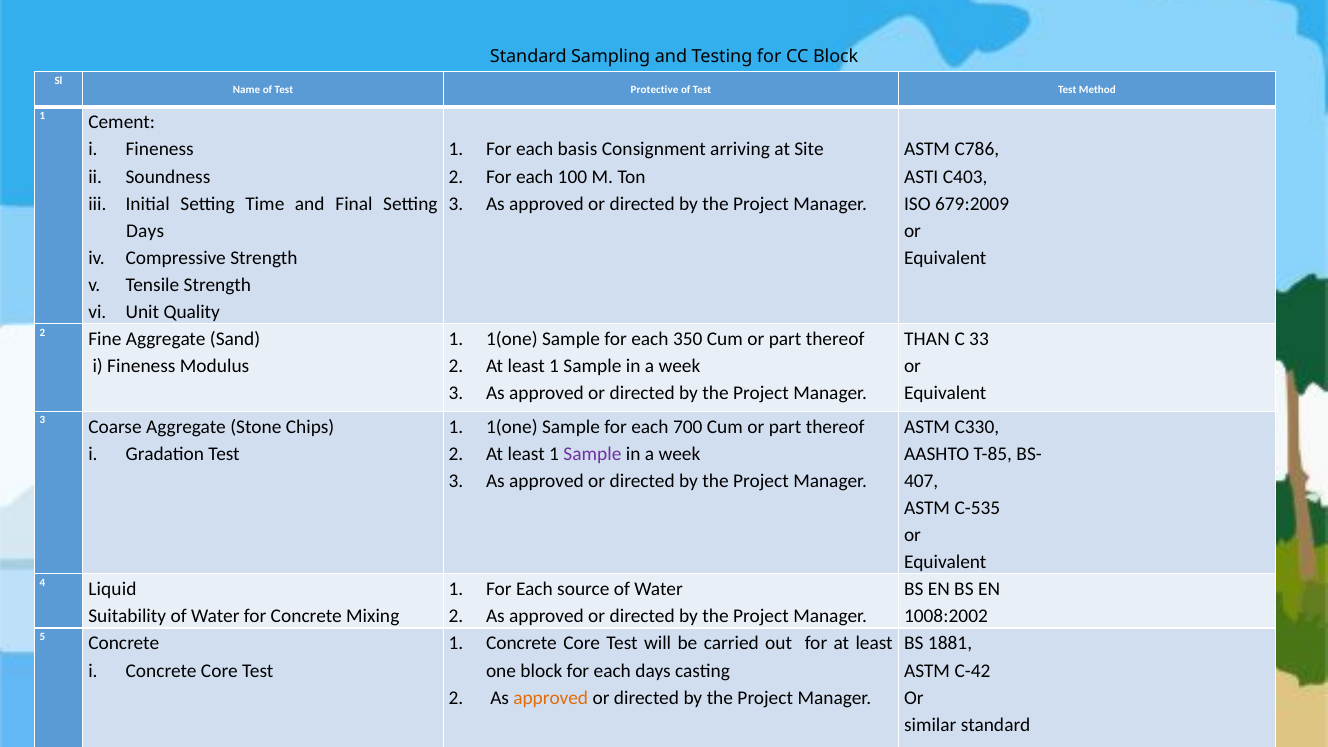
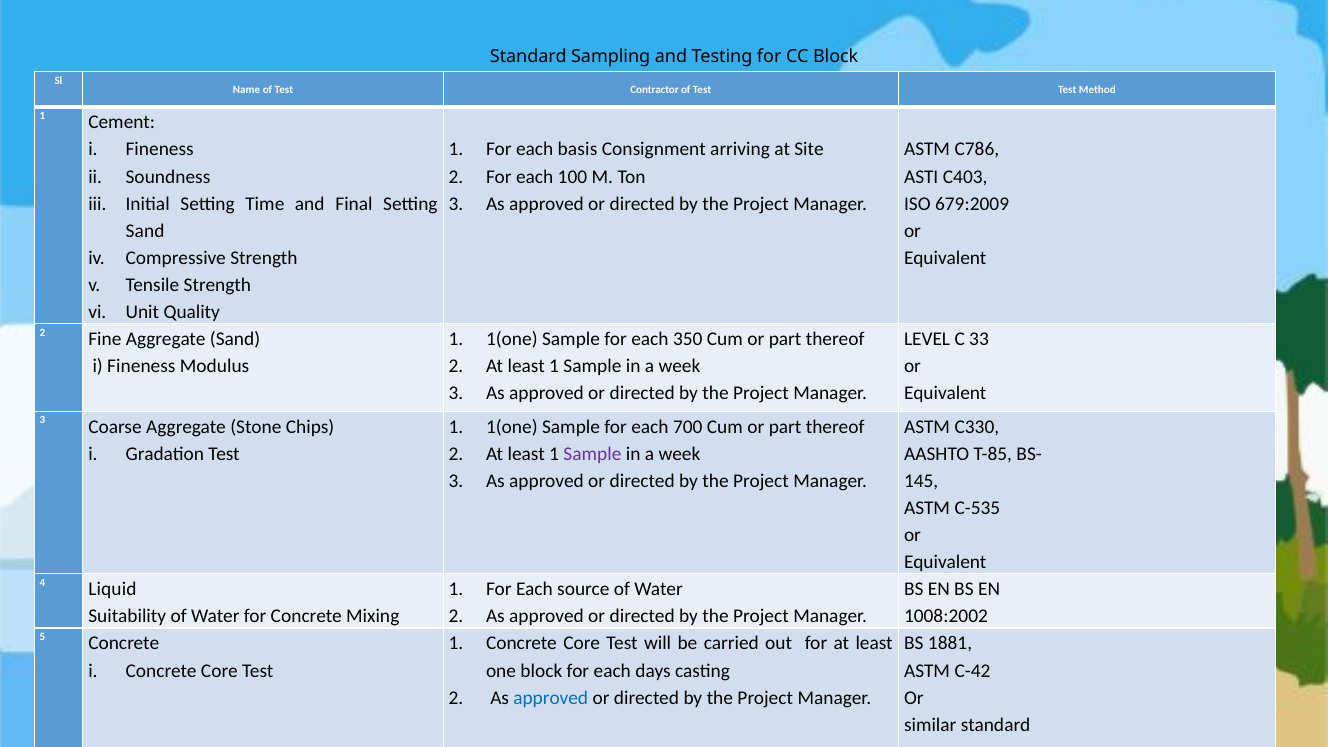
Protective: Protective -> Contractor (655, 90)
Days: Days -> Sand (145, 231)
THAN: THAN -> LEVEL (927, 339)
407: 407 -> 145 (921, 481)
approved colour: orange -> blue (551, 698)
